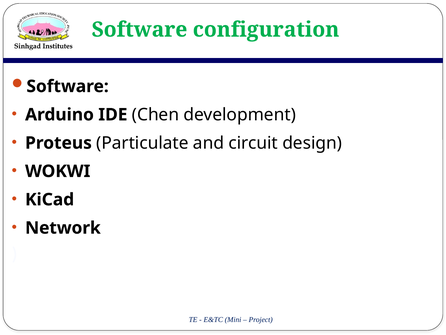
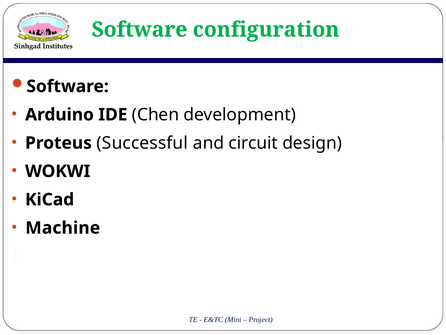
Particulate: Particulate -> Successful (142, 143)
Network: Network -> Machine (63, 228)
